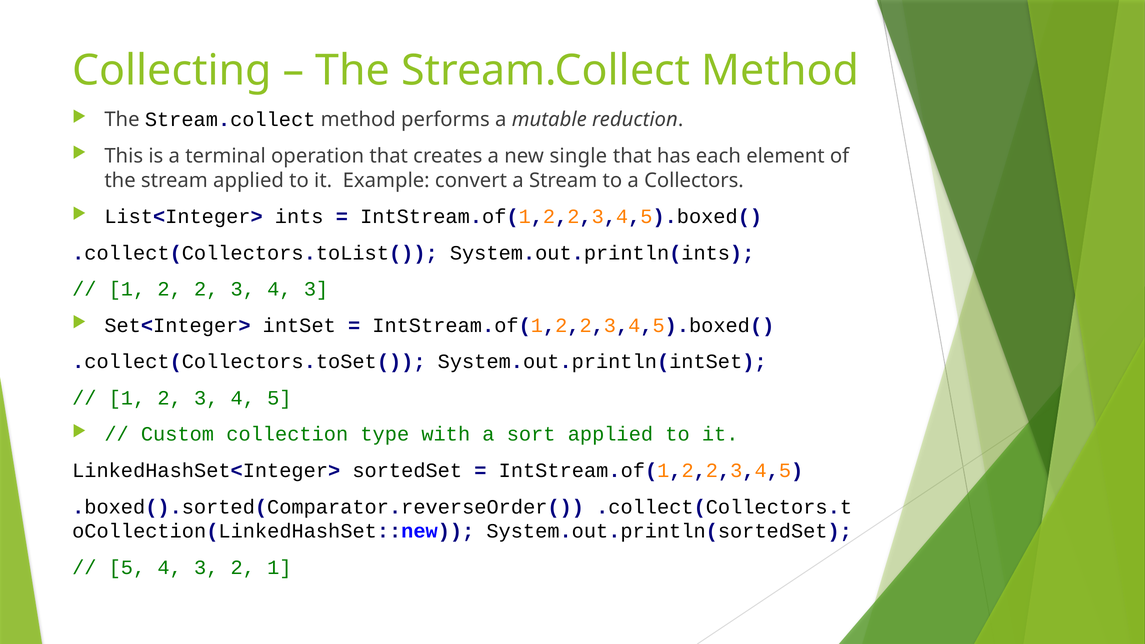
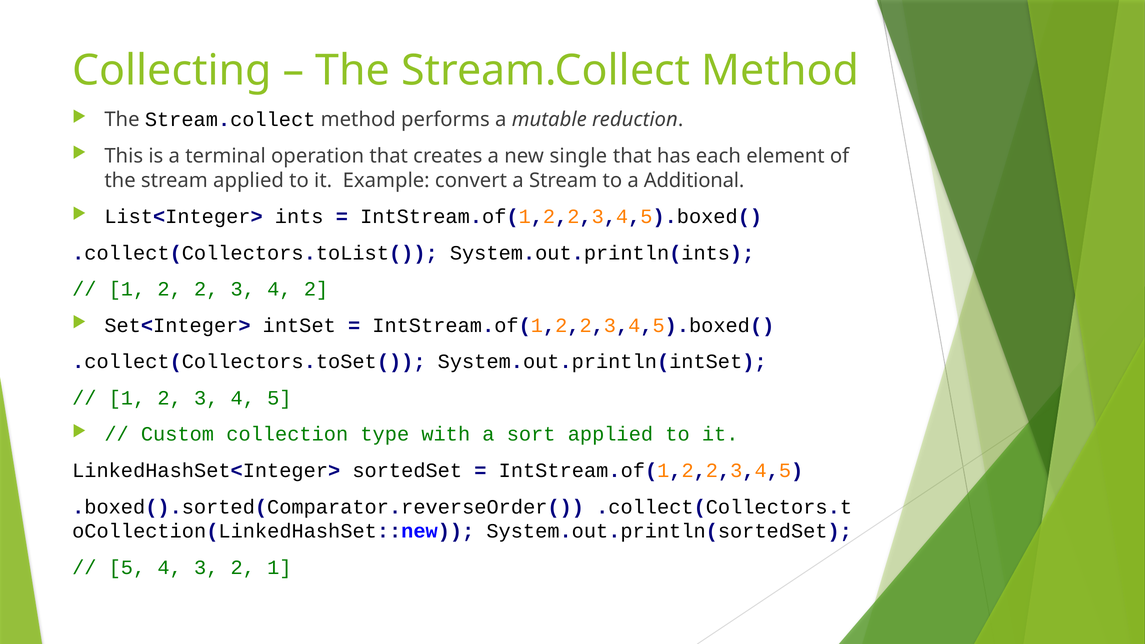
Collectors: Collectors -> Additional (694, 180)
3 4 3: 3 -> 2 (316, 289)
